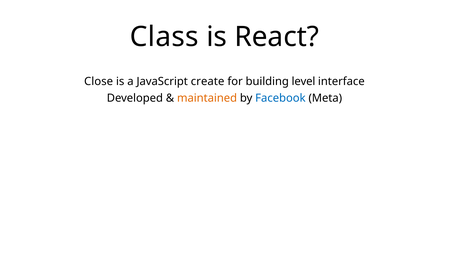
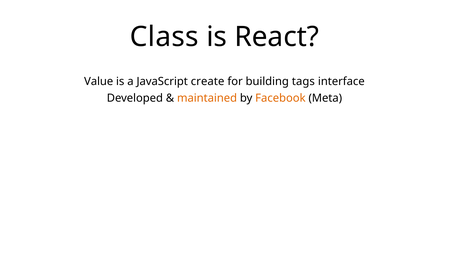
Close: Close -> Value (99, 81)
level: level -> tags (303, 81)
Facebook colour: blue -> orange (280, 98)
